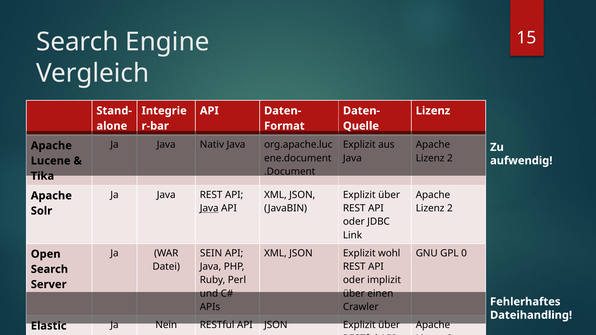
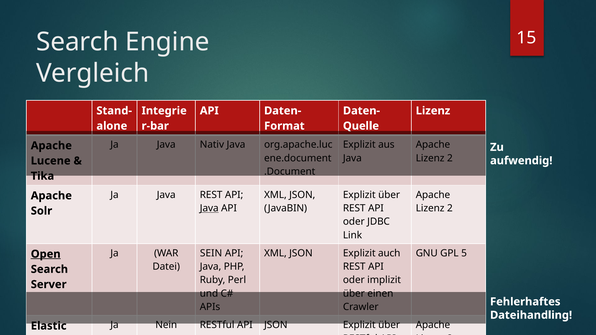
wohl: wohl -> auch (389, 253)
0: 0 -> 5 (464, 253)
Open underline: none -> present (46, 254)
